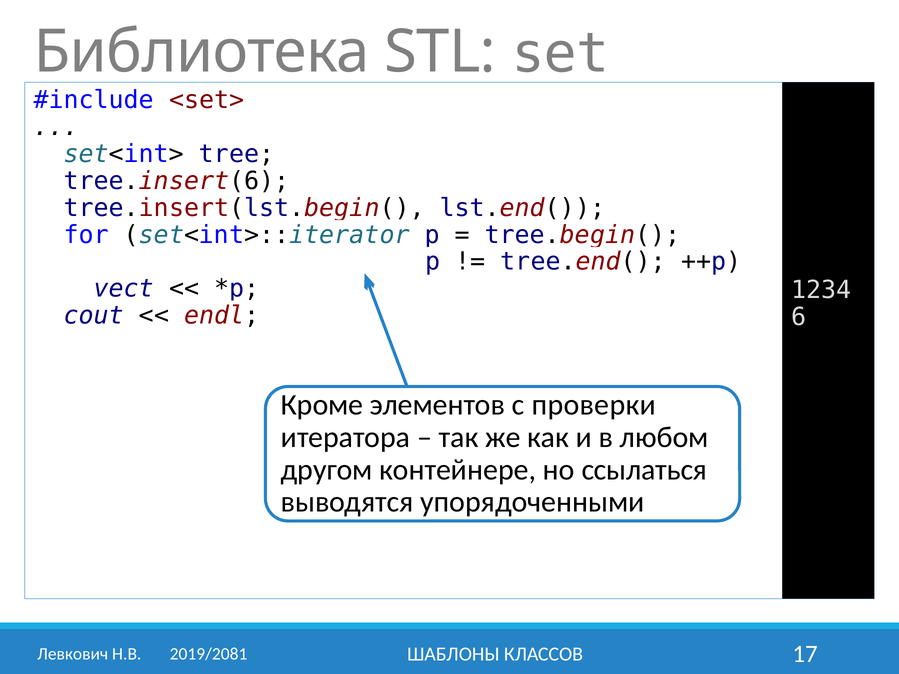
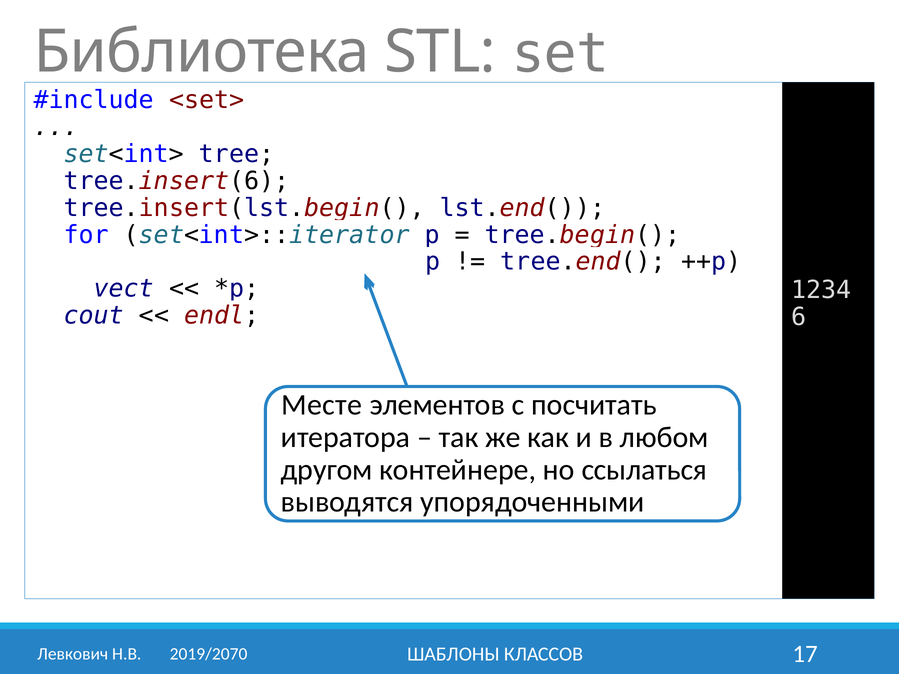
Кроме: Кроме -> Месте (322, 405)
проверки: проверки -> посчитать (594, 405)
2019/2081: 2019/2081 -> 2019/2070 (209, 654)
